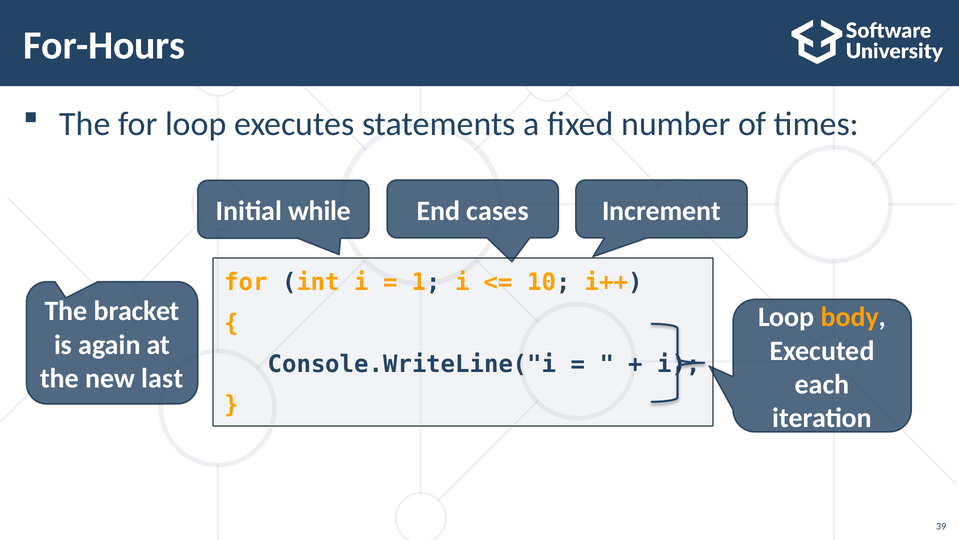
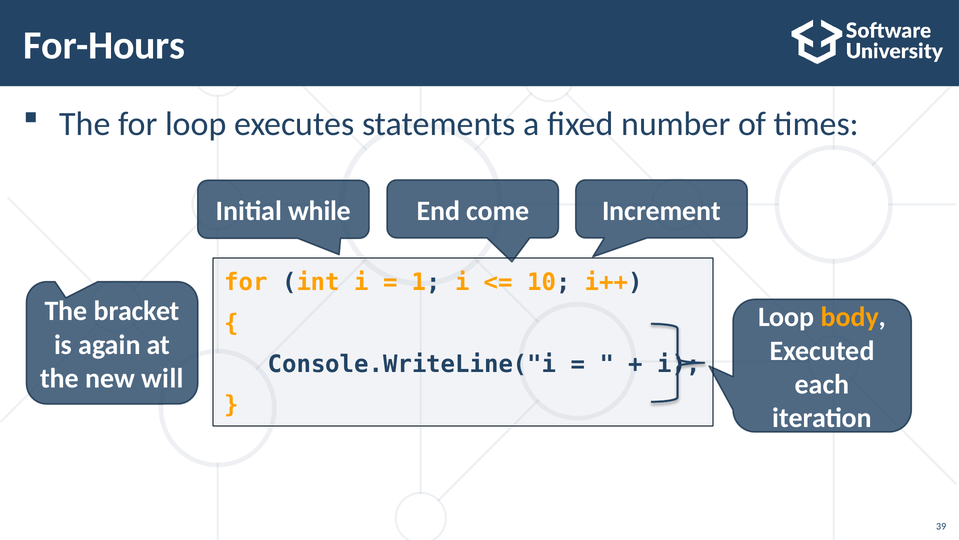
cases: cases -> come (498, 211)
last: last -> will (162, 378)
